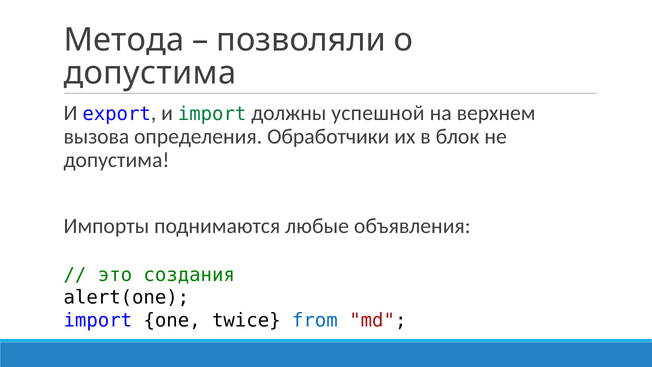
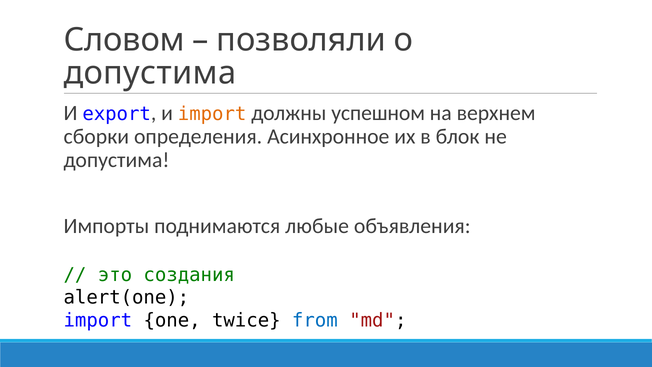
Метода: Метода -> Словом (124, 40)
import colour: green -> orange (212, 114)
успешной: успешной -> успешном (378, 113)
вызова: вызова -> сборки (96, 136)
Обработчики: Обработчики -> Асинхронное (328, 136)
